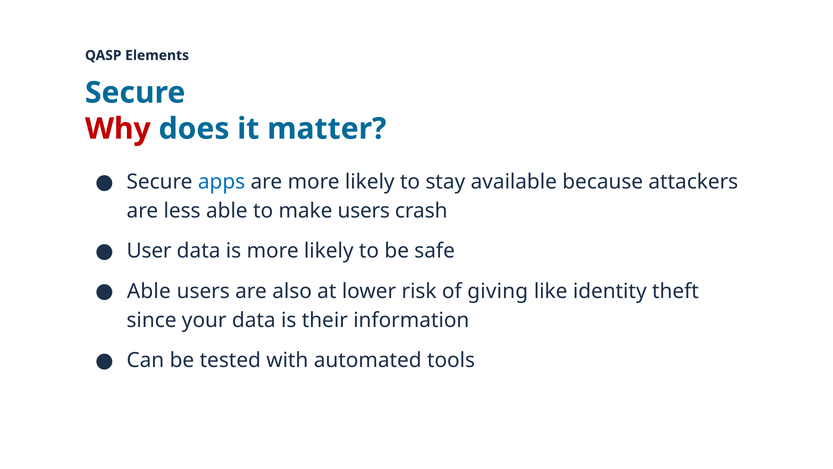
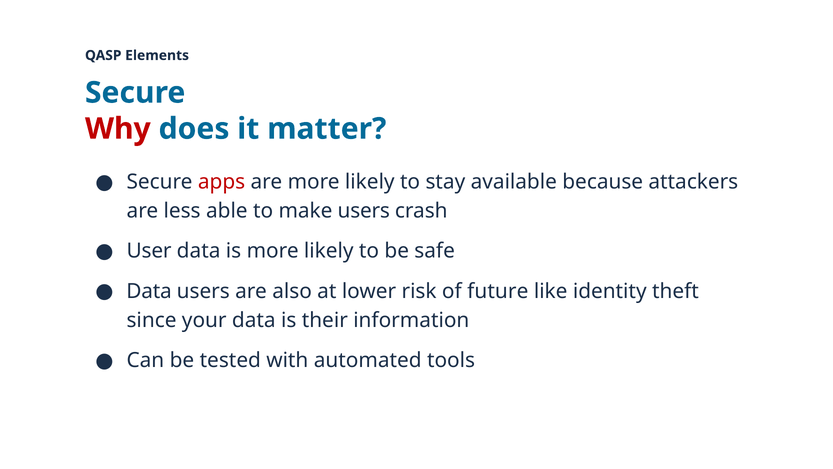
apps colour: blue -> red (222, 182)
Able: Able -> Data (149, 291)
giving: giving -> future (498, 291)
